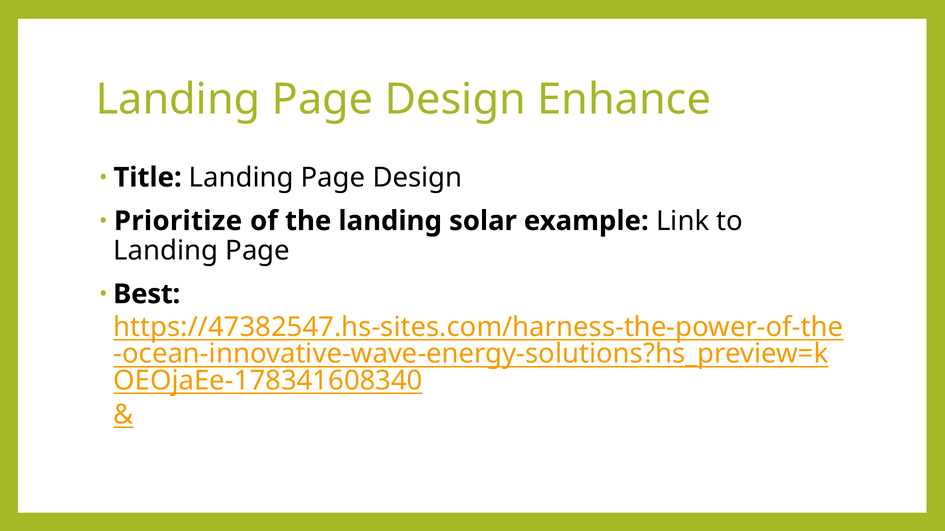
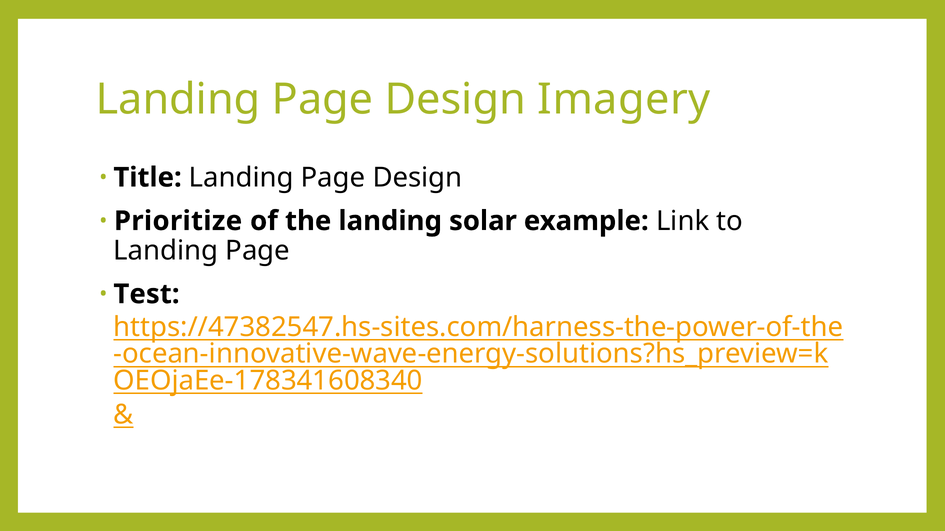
Enhance: Enhance -> Imagery (624, 100)
Best: Best -> Test (146, 294)
